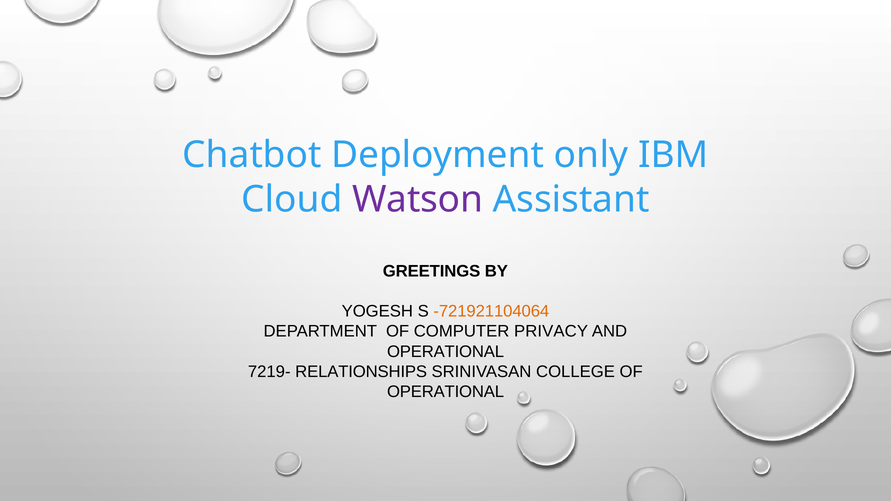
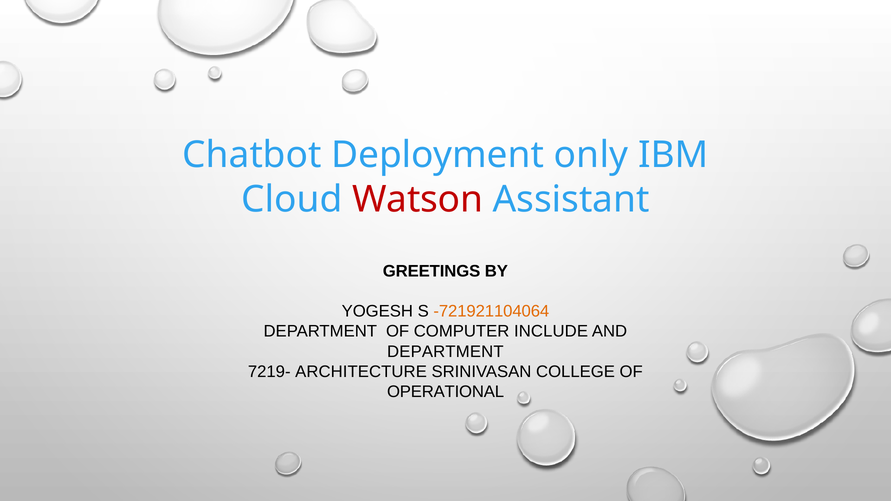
Watson colour: purple -> red (418, 199)
PRIVACY: PRIVACY -> INCLUDE (551, 332)
OPERATIONAL: OPERATIONAL -> DEPARTMENT (445, 352)
RELATIONSHIPS: RELATIONSHIPS -> ARCHITECTURE (361, 372)
